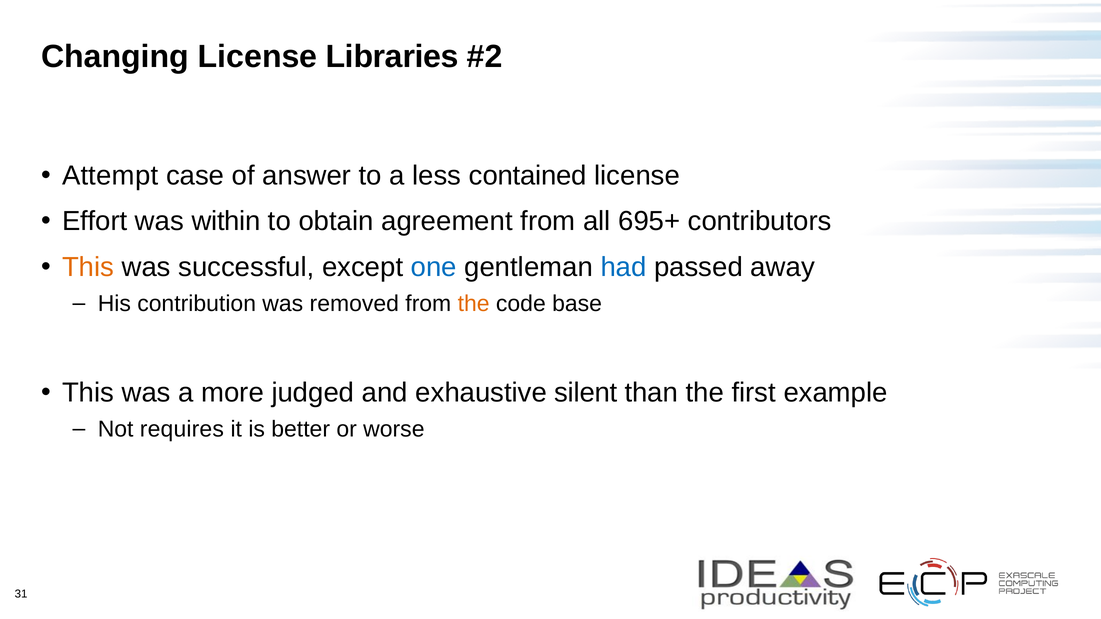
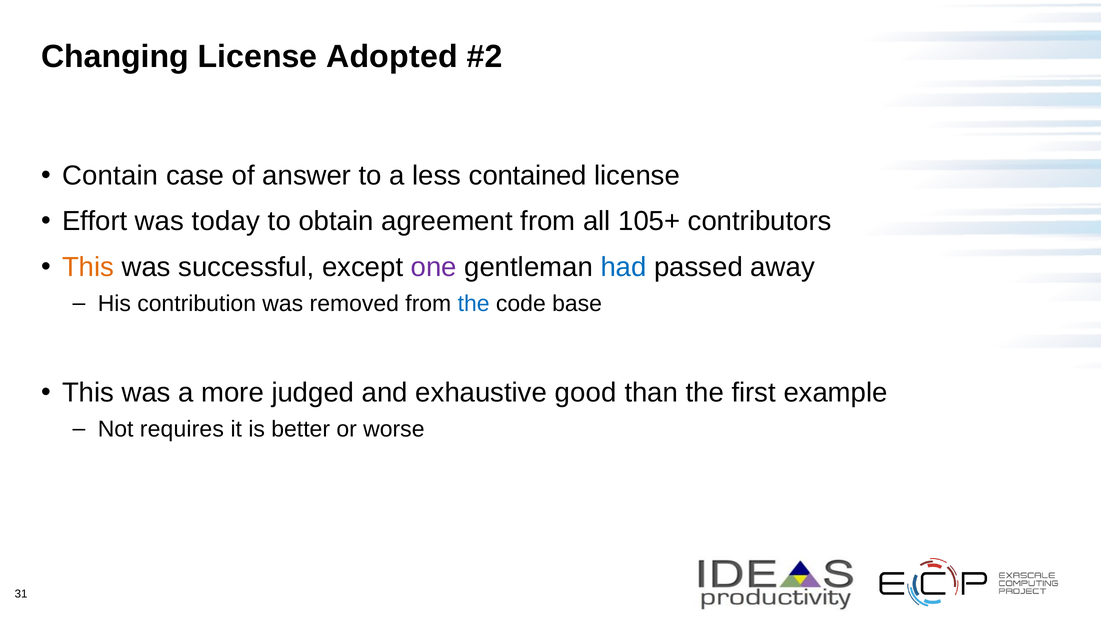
Libraries: Libraries -> Adopted (392, 57)
Attempt: Attempt -> Contain (110, 176)
within: within -> today (226, 222)
695+: 695+ -> 105+ (649, 222)
one colour: blue -> purple (434, 267)
the colour: orange -> blue (474, 304)
silent: silent -> good (586, 393)
